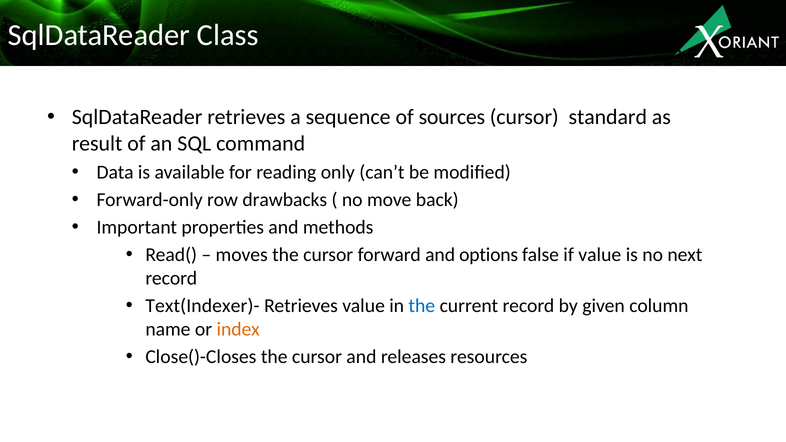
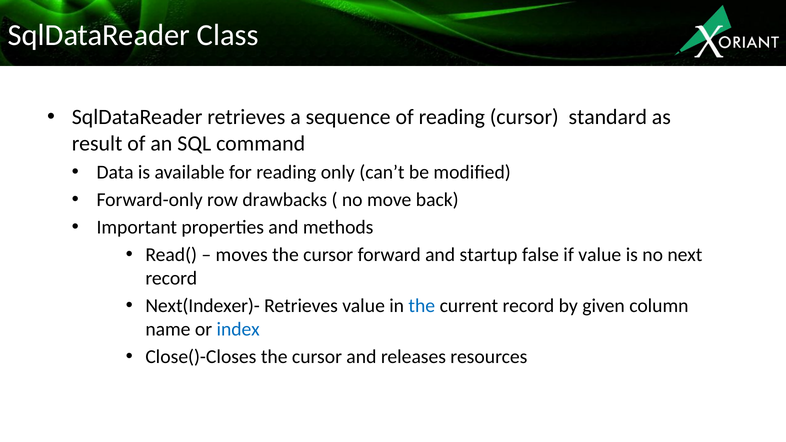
of sources: sources -> reading (452, 117)
options: options -> startup (489, 255)
Text(Indexer)-: Text(Indexer)- -> Next(Indexer)- (203, 306)
index colour: orange -> blue (238, 329)
